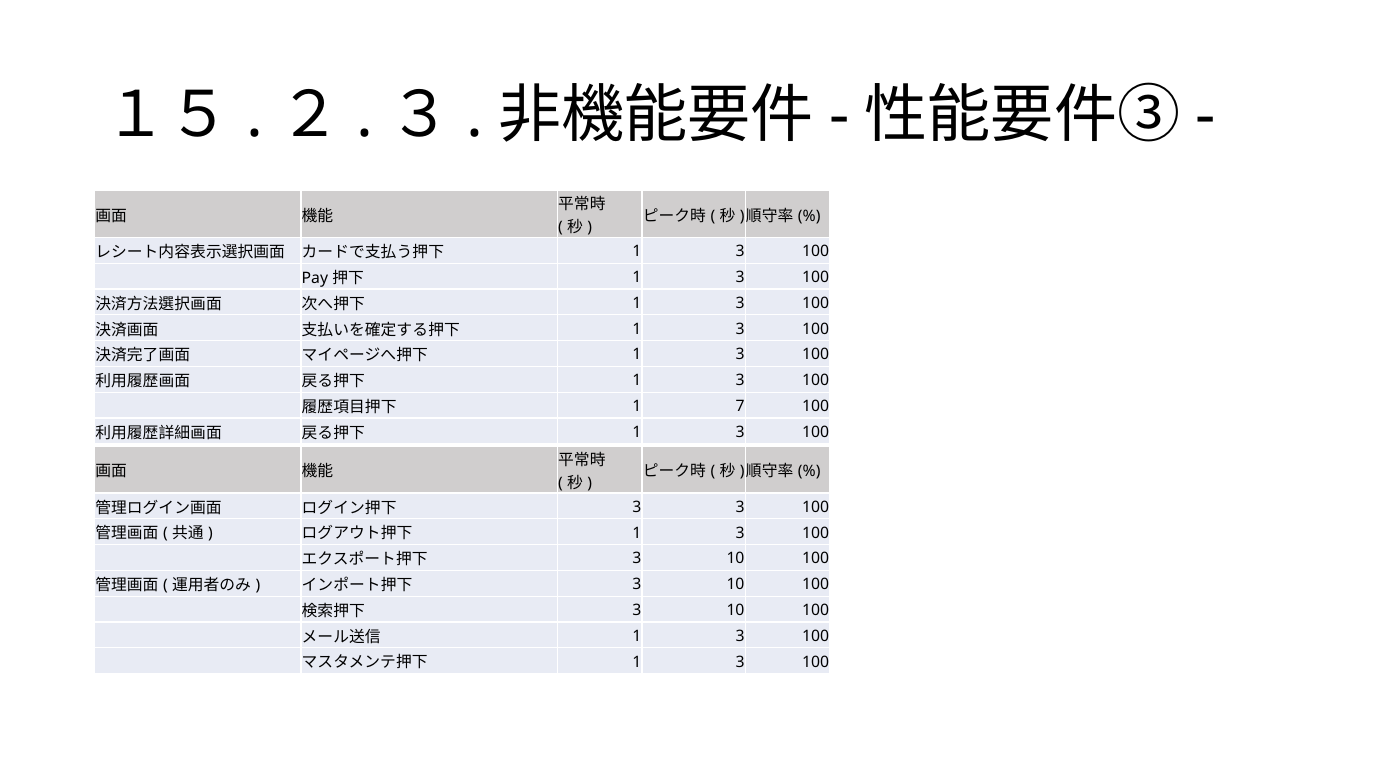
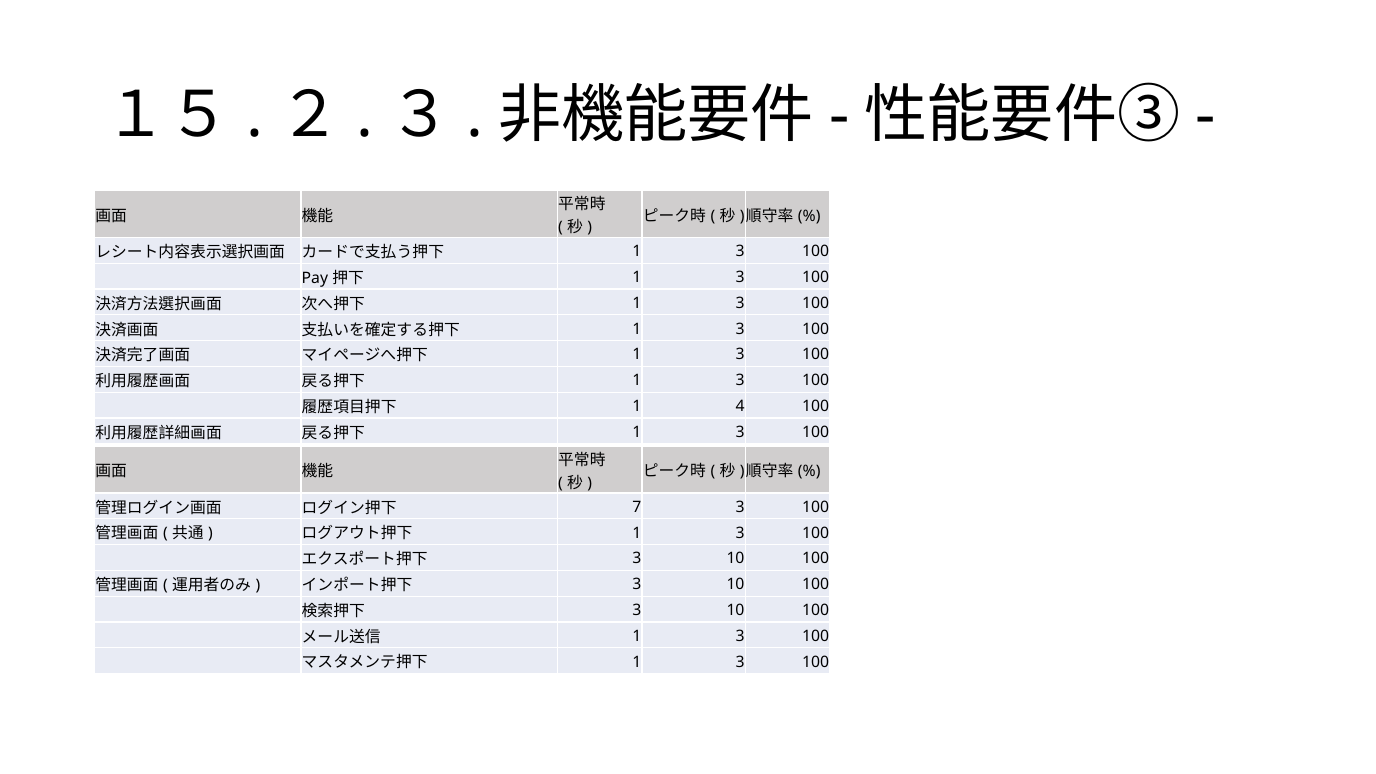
7: 7 -> 4 (740, 406)
3: 3 -> 7 (637, 507)
